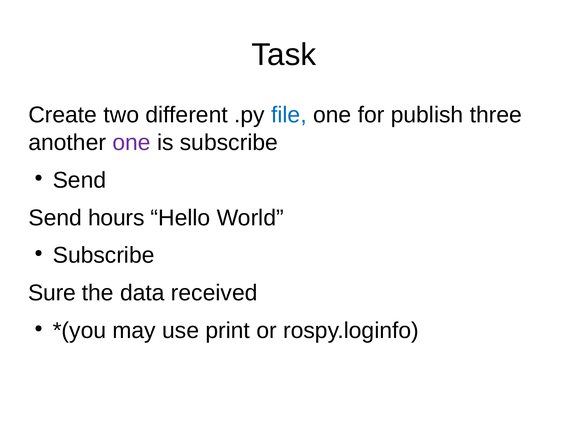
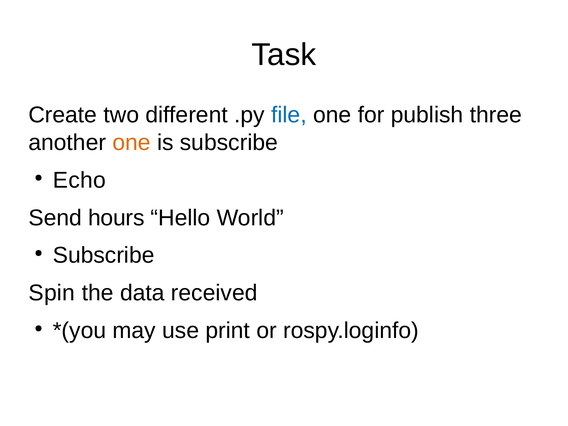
one colour: purple -> orange (132, 143)
Send: Send -> Echo (79, 180)
Sure: Sure -> Spin (52, 293)
